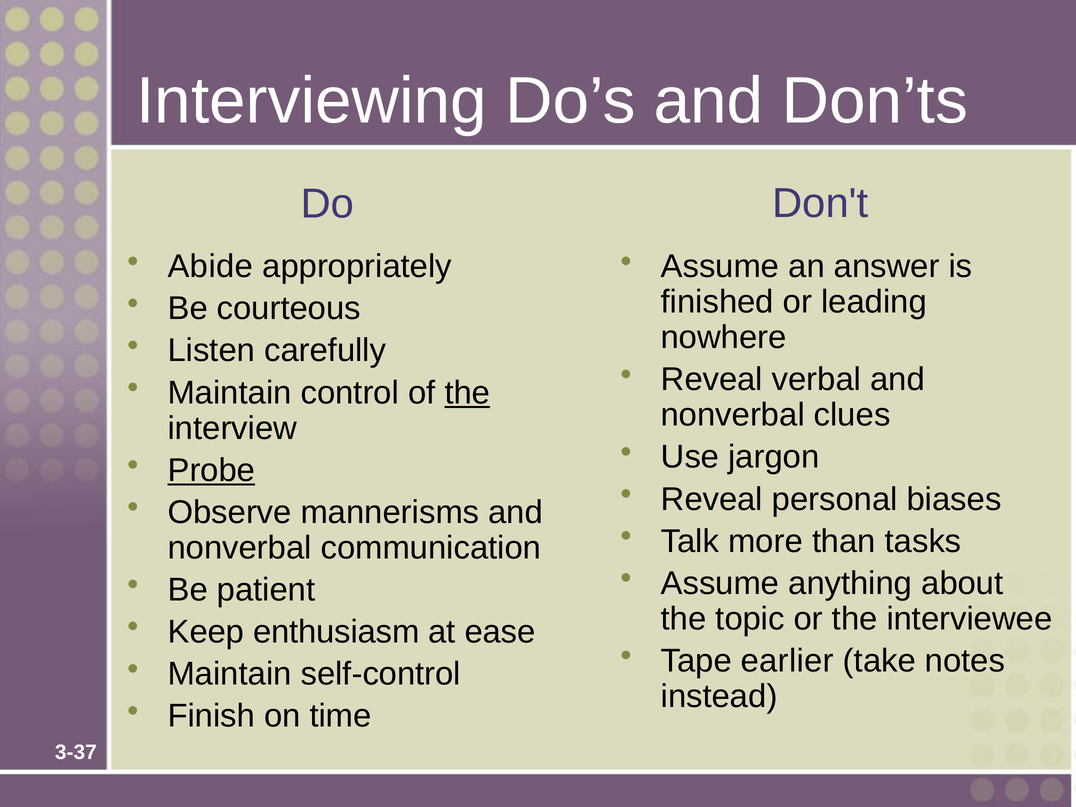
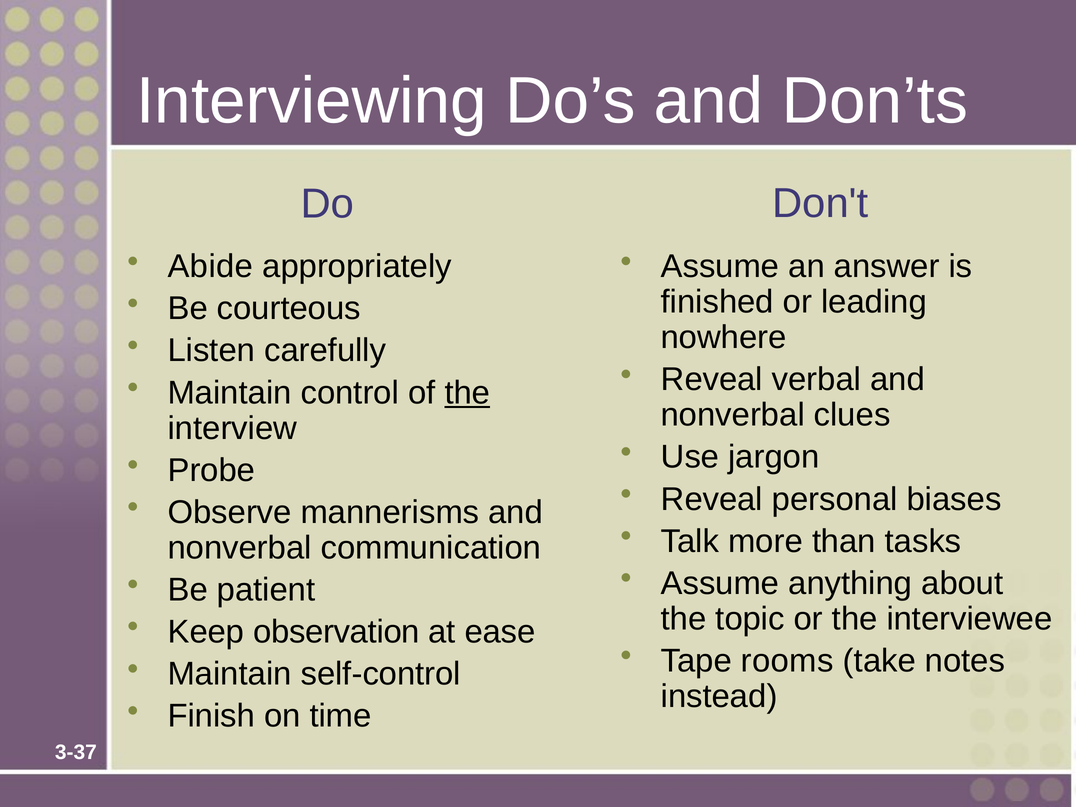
Probe underline: present -> none (211, 470)
enthusiasm: enthusiasm -> observation (336, 632)
earlier: earlier -> rooms (787, 661)
